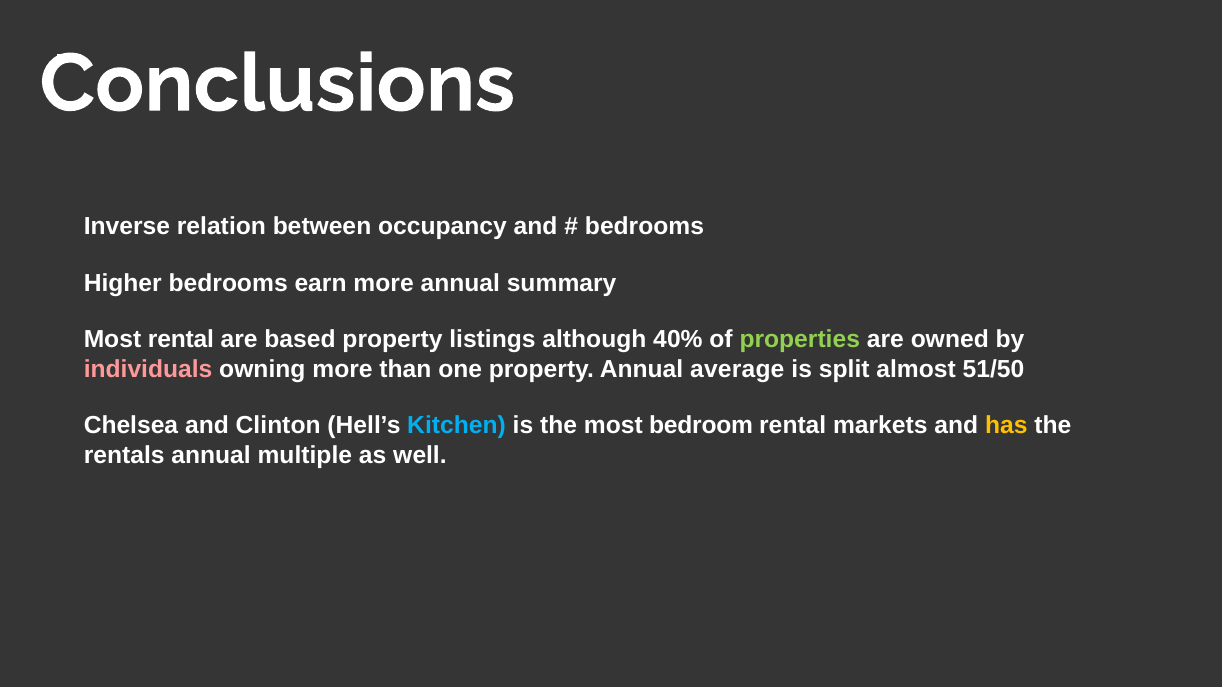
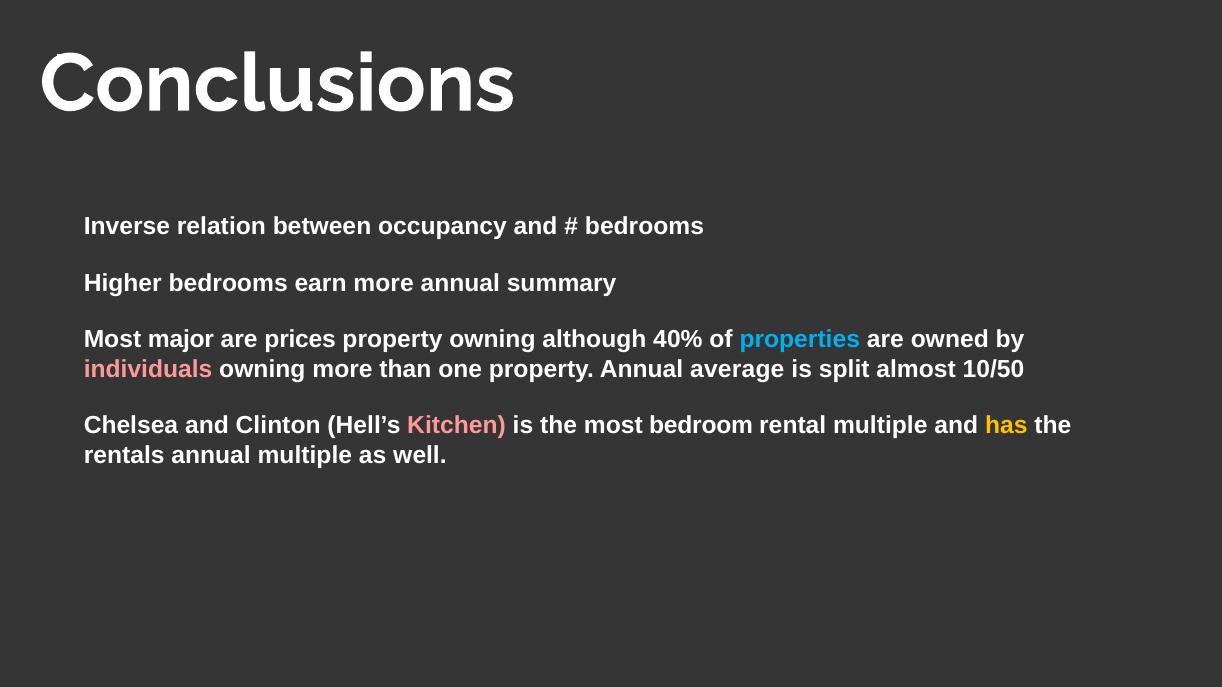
Most rental: rental -> major (181, 340)
based: based -> prices (300, 340)
property listings: listings -> owning (492, 340)
properties colour: light green -> light blue (800, 340)
51/50: 51/50 -> 10/50 (994, 369)
Kitchen colour: light blue -> pink (457, 426)
rental markets: markets -> multiple (880, 426)
